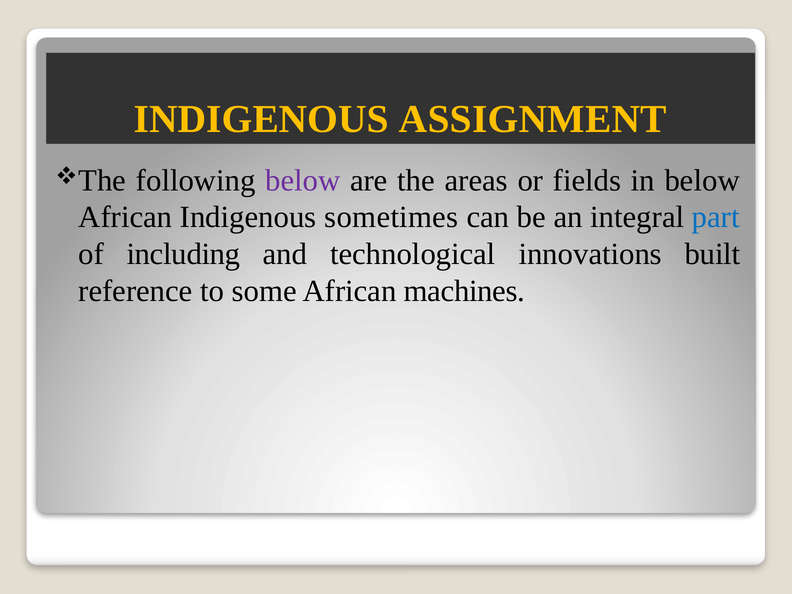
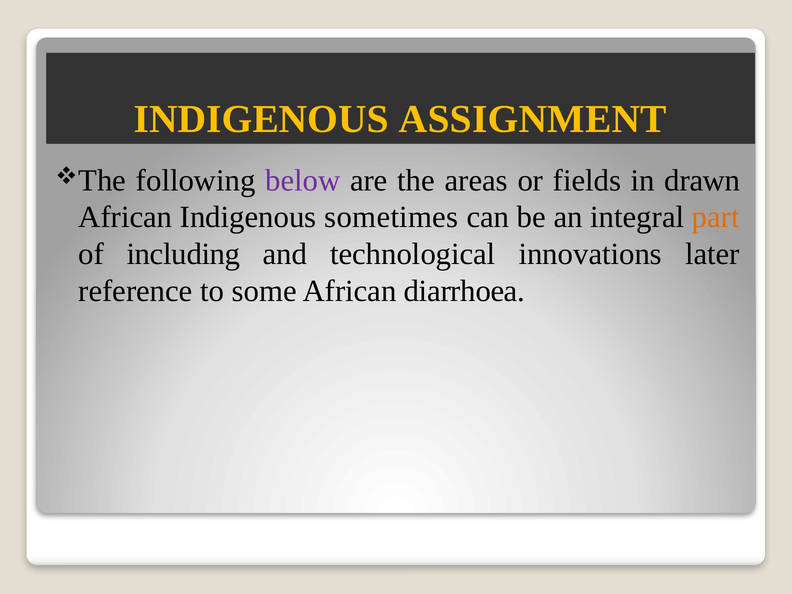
in below: below -> drawn (702, 180)
part colour: blue -> orange (716, 217)
built: built -> later (712, 254)
machines: machines -> diarrhoea (464, 291)
